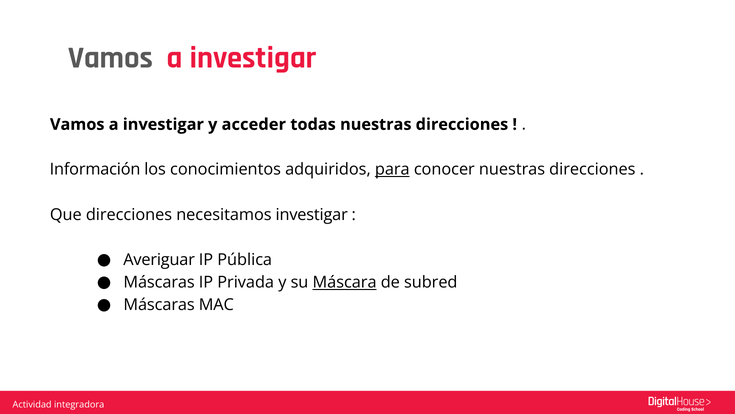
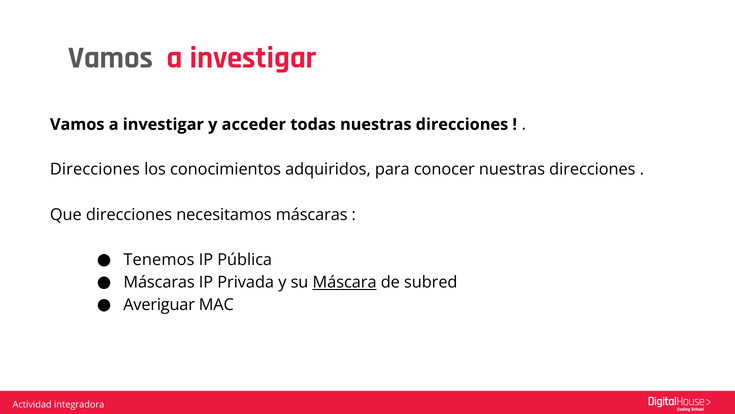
Información: Información -> Direcciones (95, 169)
para underline: present -> none (392, 169)
necesitamos investigar: investigar -> máscaras (312, 214)
Averiguar: Averiguar -> Tenemos (159, 259)
Máscaras: Máscaras -> Averiguar (159, 304)
